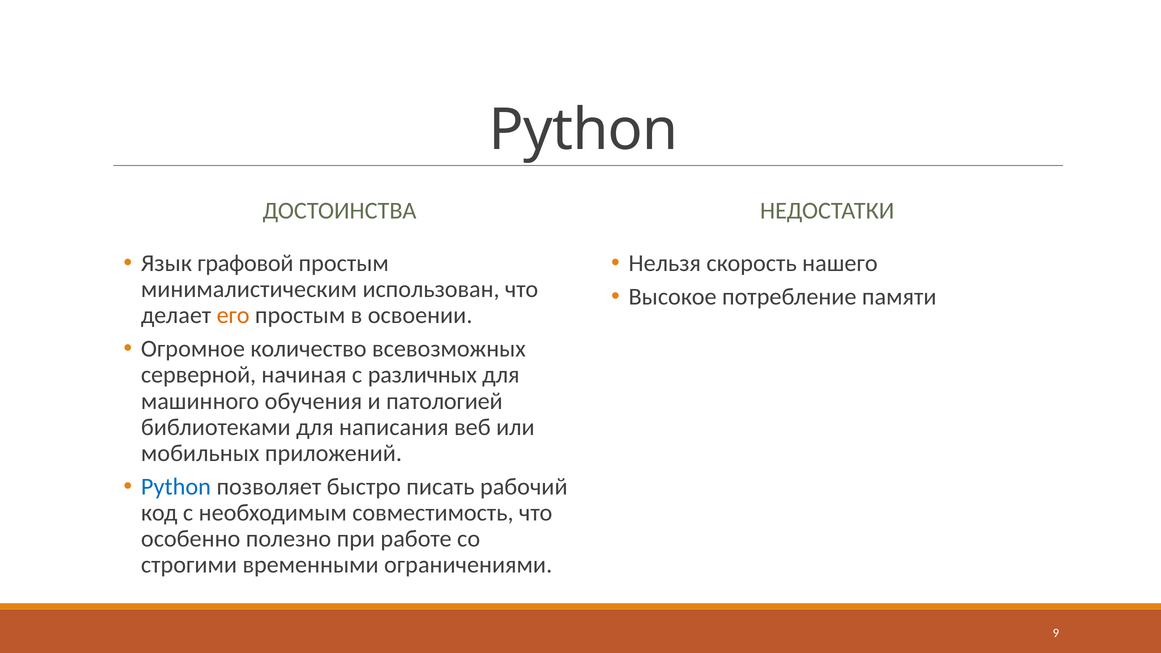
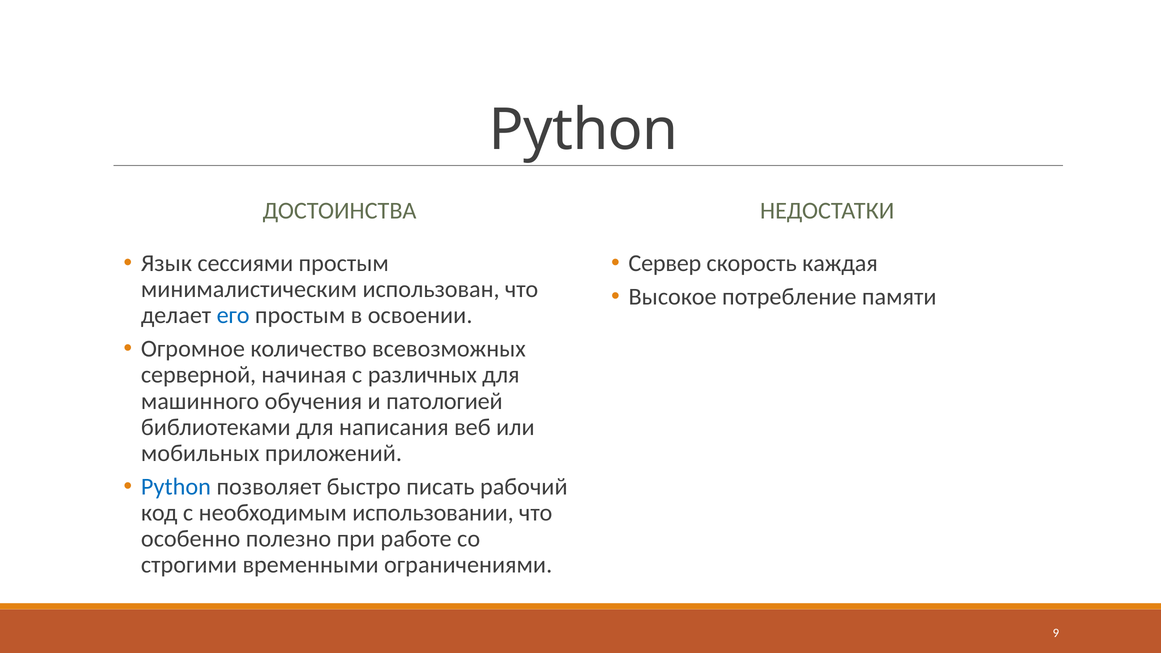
графовой: графовой -> сессиями (245, 263)
Нельзя: Нельзя -> Сервер (665, 263)
нашего: нашего -> каждая (840, 263)
его colour: orange -> blue (233, 315)
совместимость: совместимость -> использовании (433, 513)
